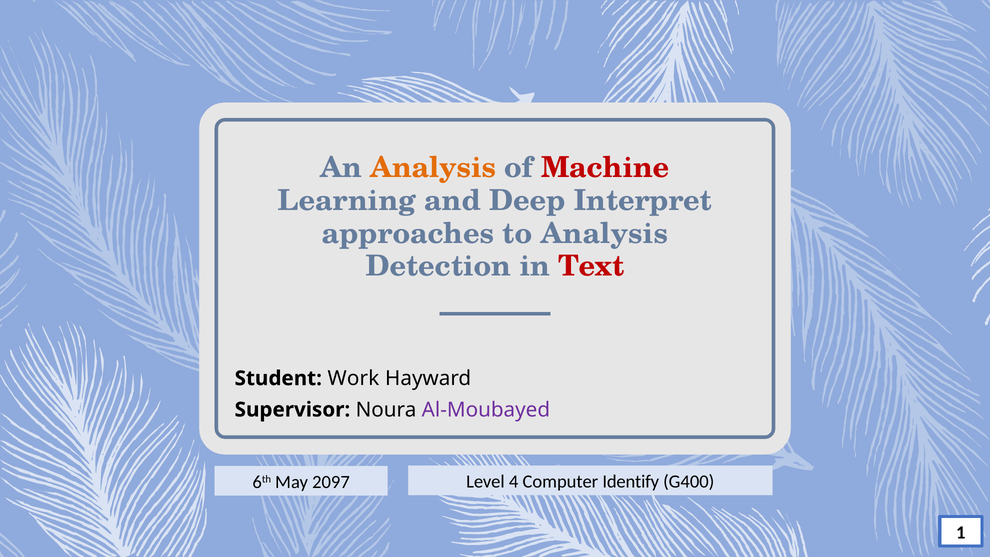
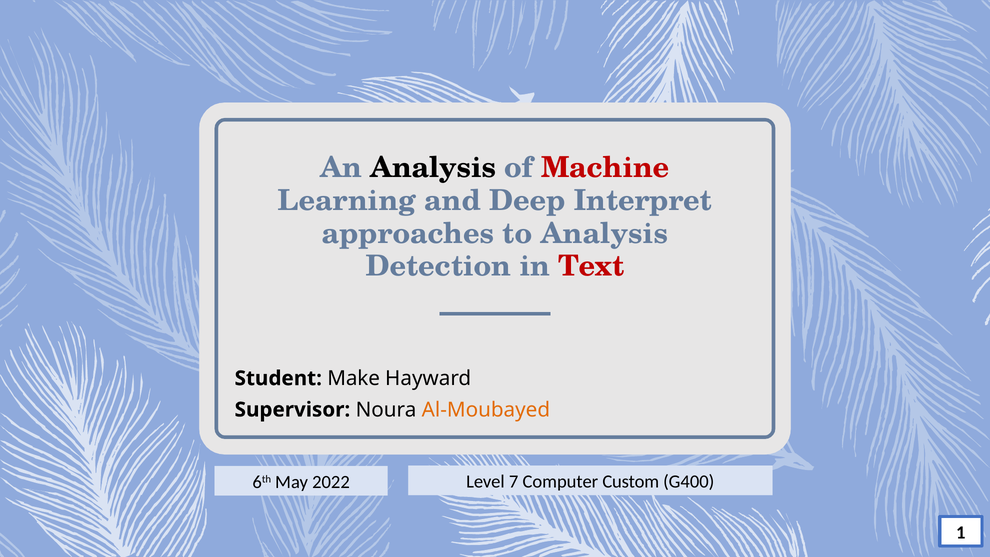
Analysis colour: orange -> black (433, 168)
Work: Work -> Make (354, 378)
Al-Moubayed colour: purple -> orange (486, 410)
2097: 2097 -> 2022 (331, 482)
4: 4 -> 7 (514, 482)
Identify: Identify -> Custom (631, 482)
